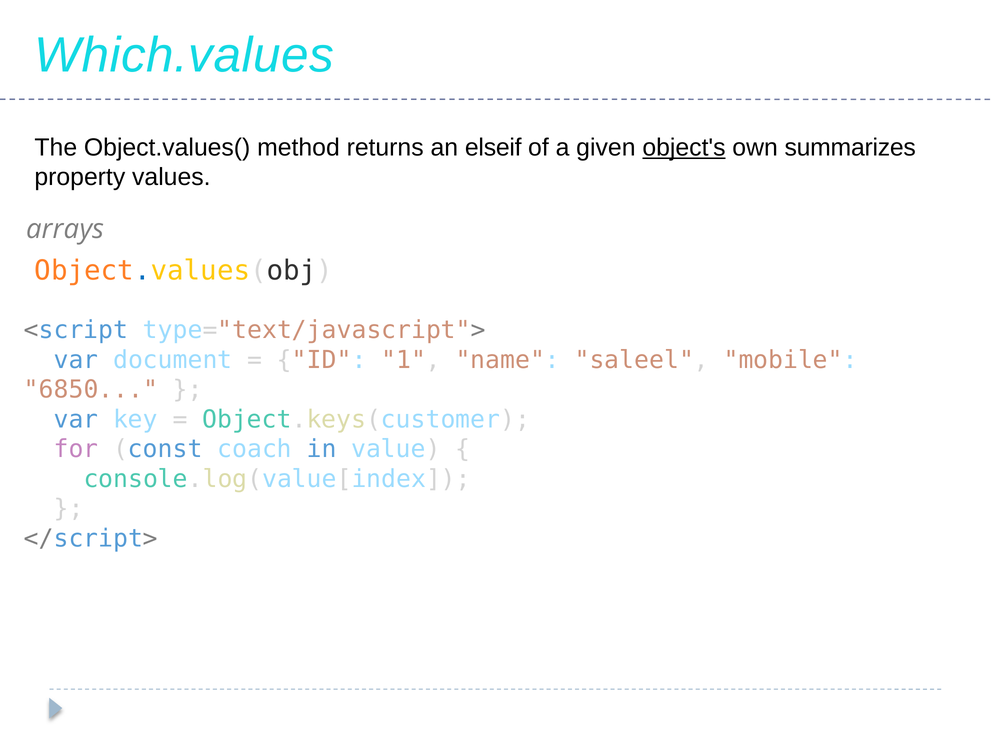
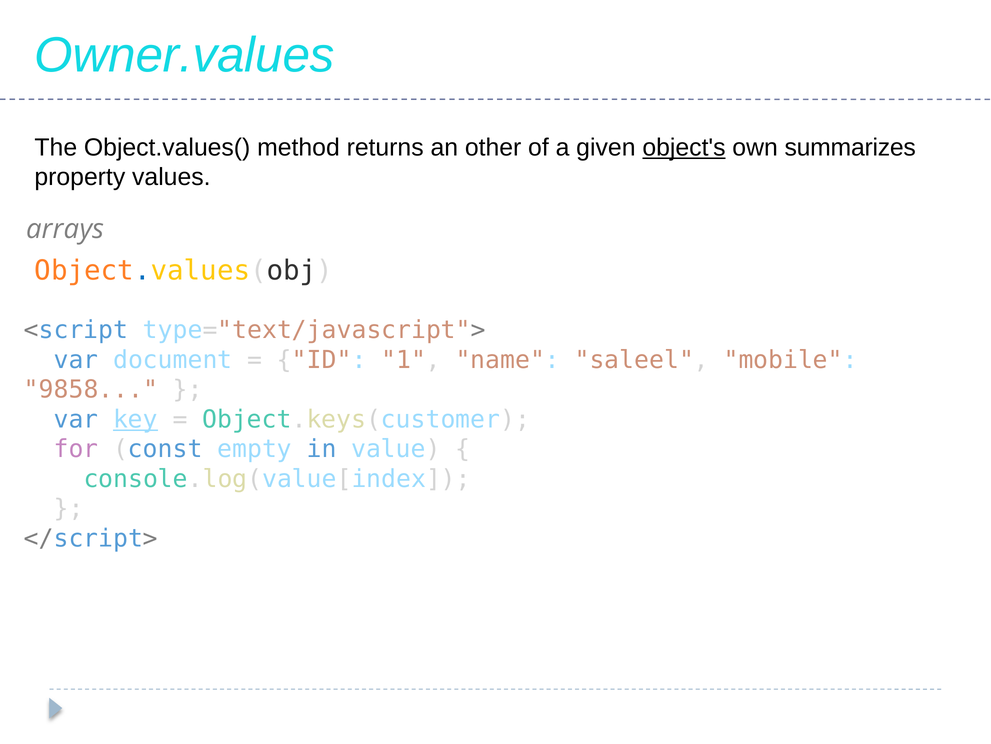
Which.values: Which.values -> Owner.values (185, 55)
elseif: elseif -> other (493, 147)
6850: 6850 -> 9858 (91, 389)
key underline: none -> present (135, 419)
coach: coach -> empty (255, 449)
